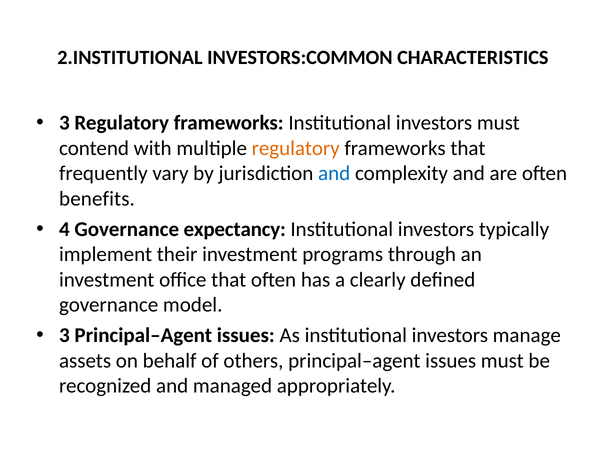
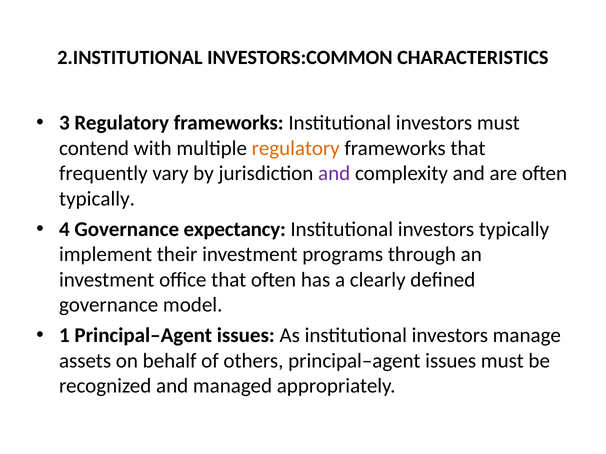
and colour: blue -> purple (334, 174)
benefits: benefits -> typically (97, 199)
3: 3 -> 1 (64, 336)
